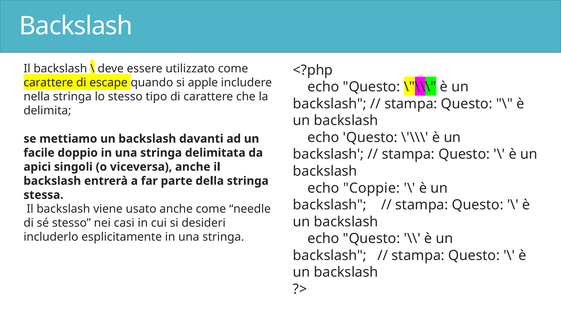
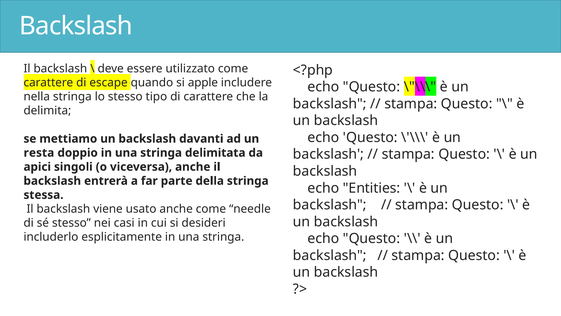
facile: facile -> resta (39, 153)
Coppie: Coppie -> Entities (372, 188)
